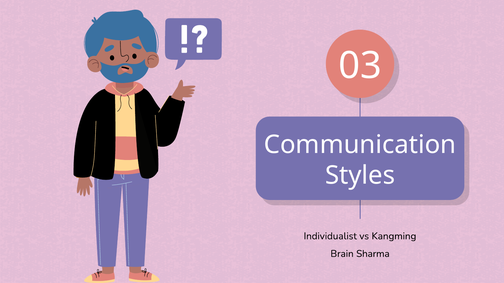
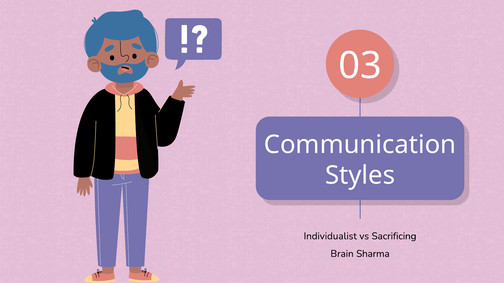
Kangming: Kangming -> Sacrificing (394, 236)
